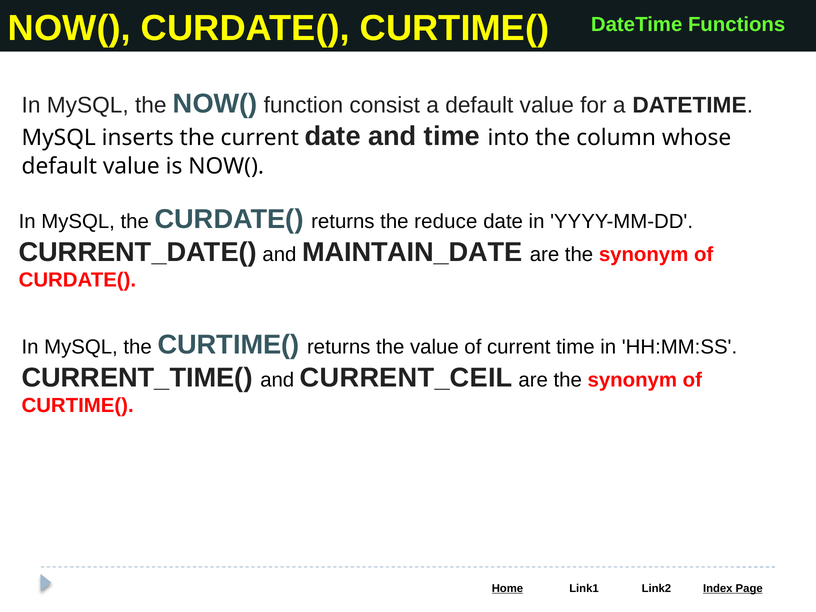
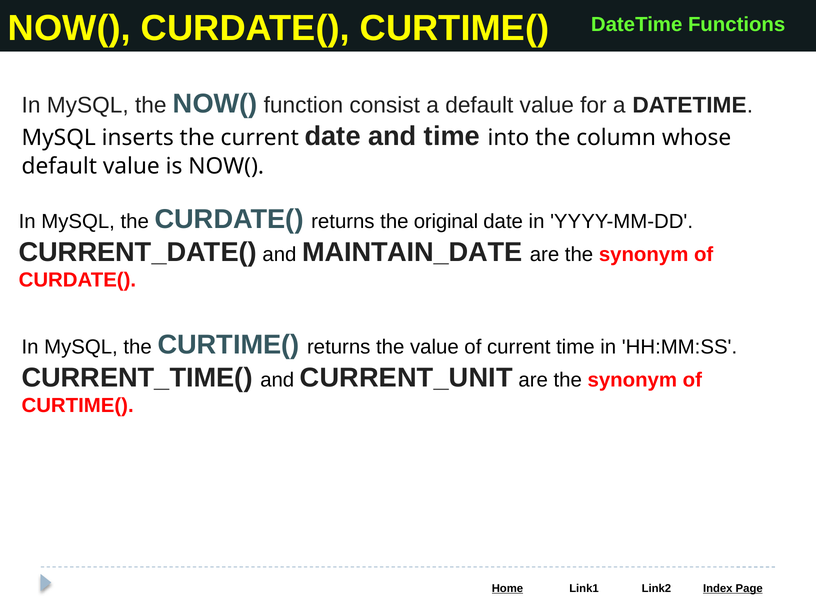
reduce: reduce -> original (446, 222)
CURRENT_CEIL: CURRENT_CEIL -> CURRENT_UNIT (406, 378)
